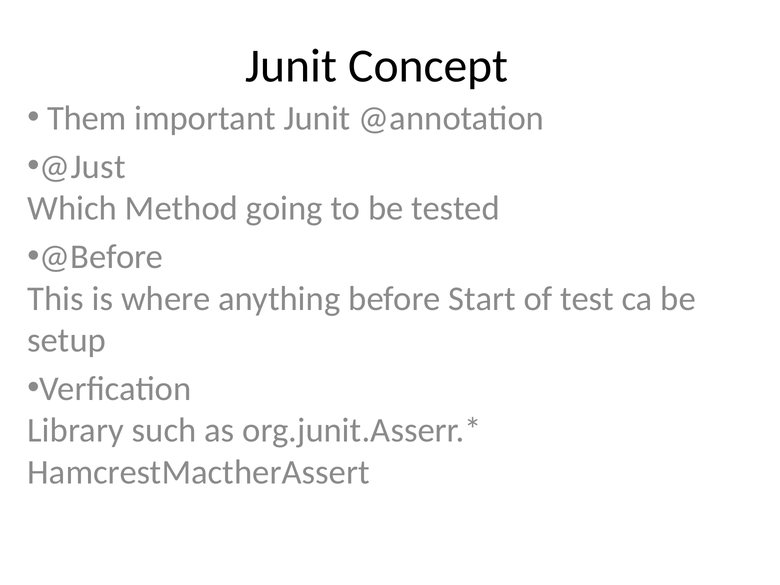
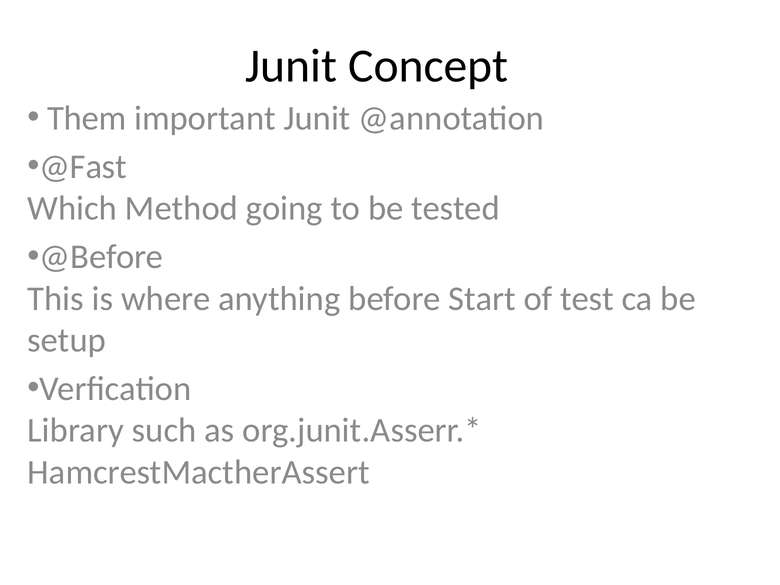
@Just: @Just -> @Fast (83, 167)
